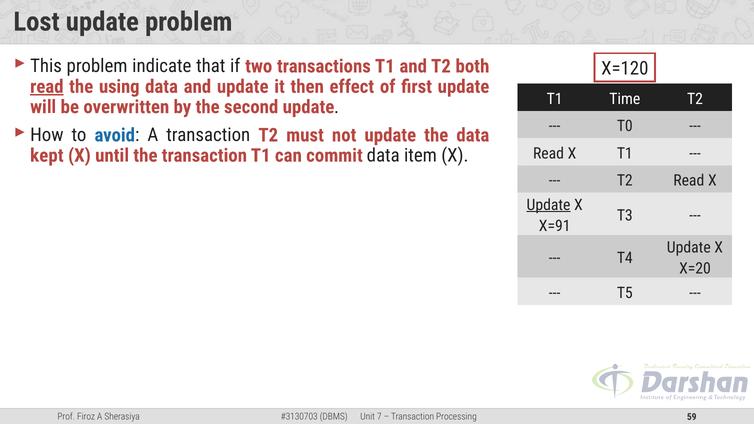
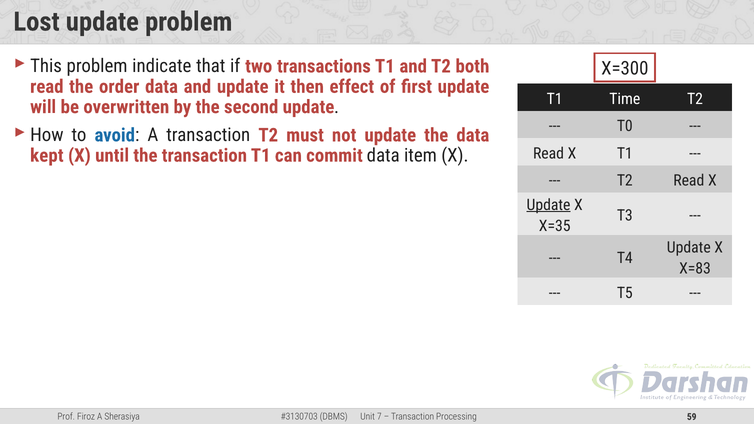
X=120: X=120 -> X=300 (625, 69)
read underline: present -> none (47, 87)
using: using -> order (119, 87)
X=91: X=91 -> X=35 (555, 226)
X=20: X=20 -> X=83 (695, 269)
